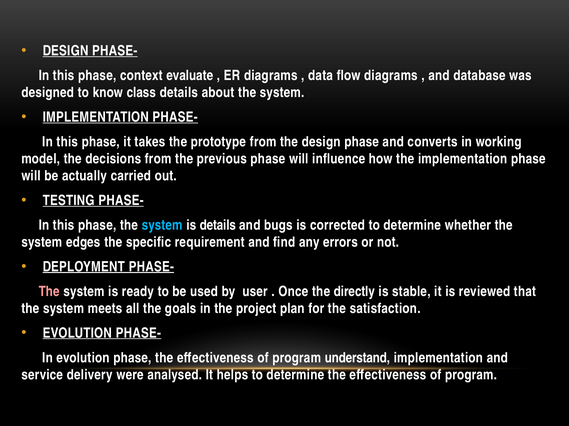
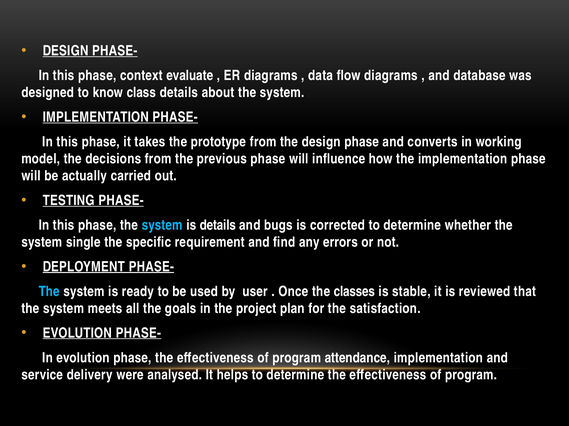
edges: edges -> single (83, 243)
The colour: pink -> light blue (49, 292)
directly: directly -> classes (354, 292)
understand: understand -> attendance (357, 358)
